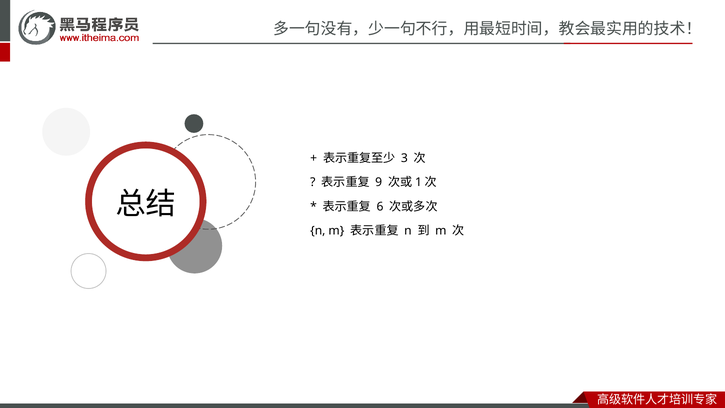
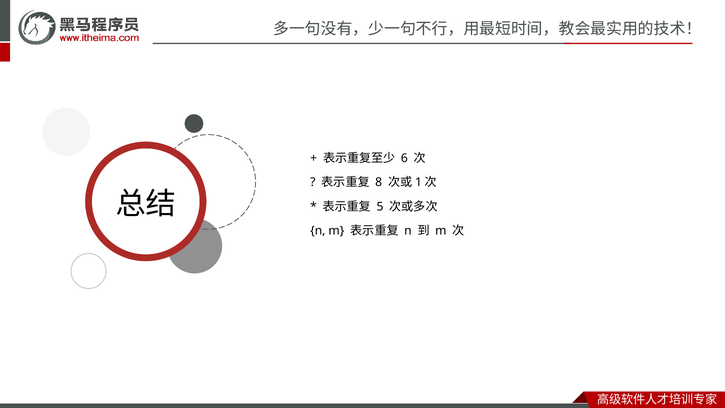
3: 3 -> 6 (404, 158)
9: 9 -> 8 (379, 182)
6: 6 -> 5 (380, 207)
